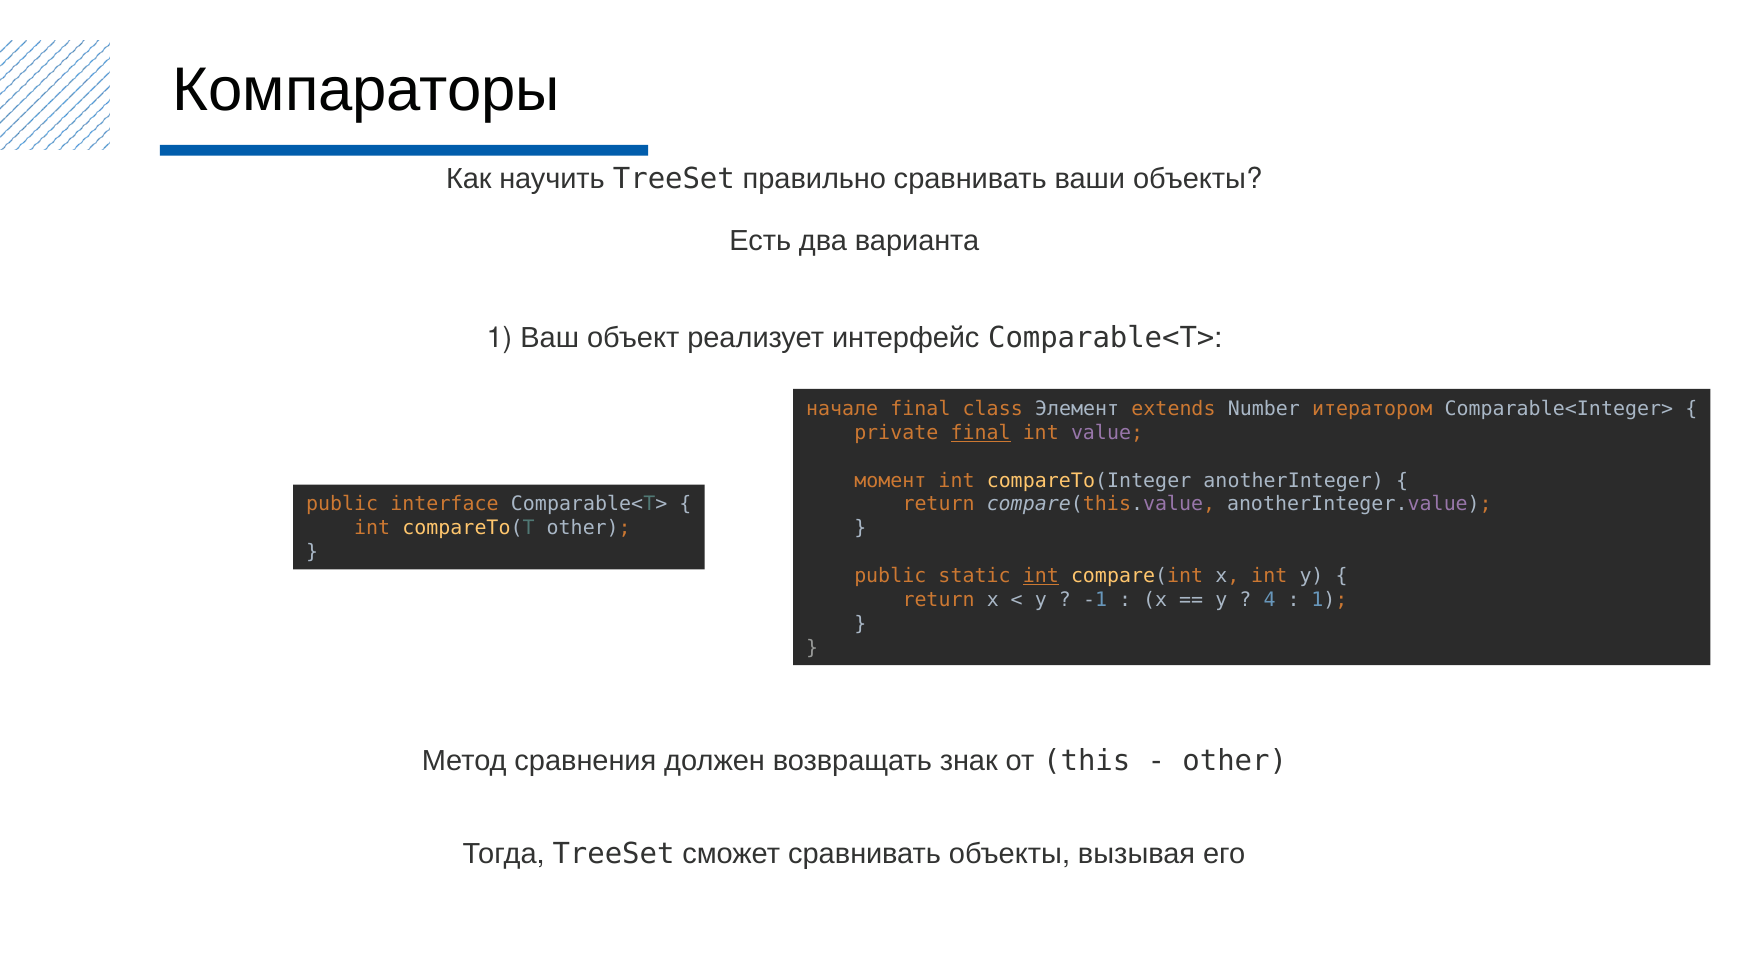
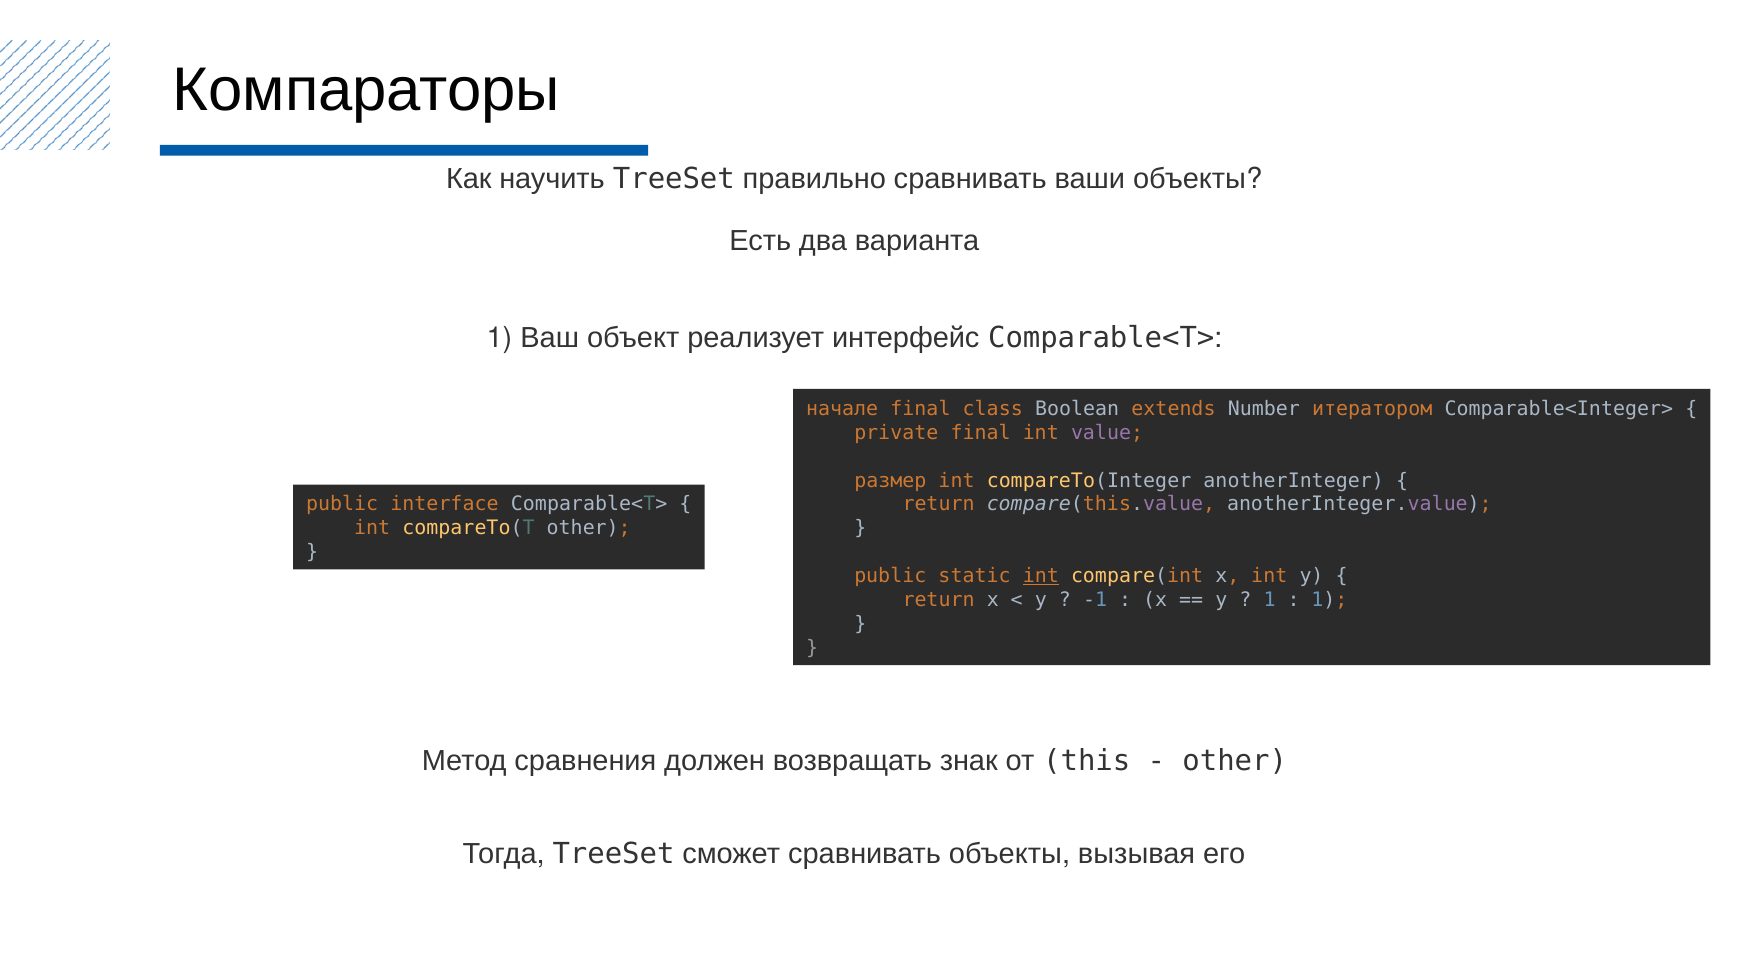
Элемент: Элемент -> Boolean (1077, 409)
final underline: present -> none (981, 433)
момент: момент -> размер (890, 481)
4: 4 -> 1 (1270, 600)
